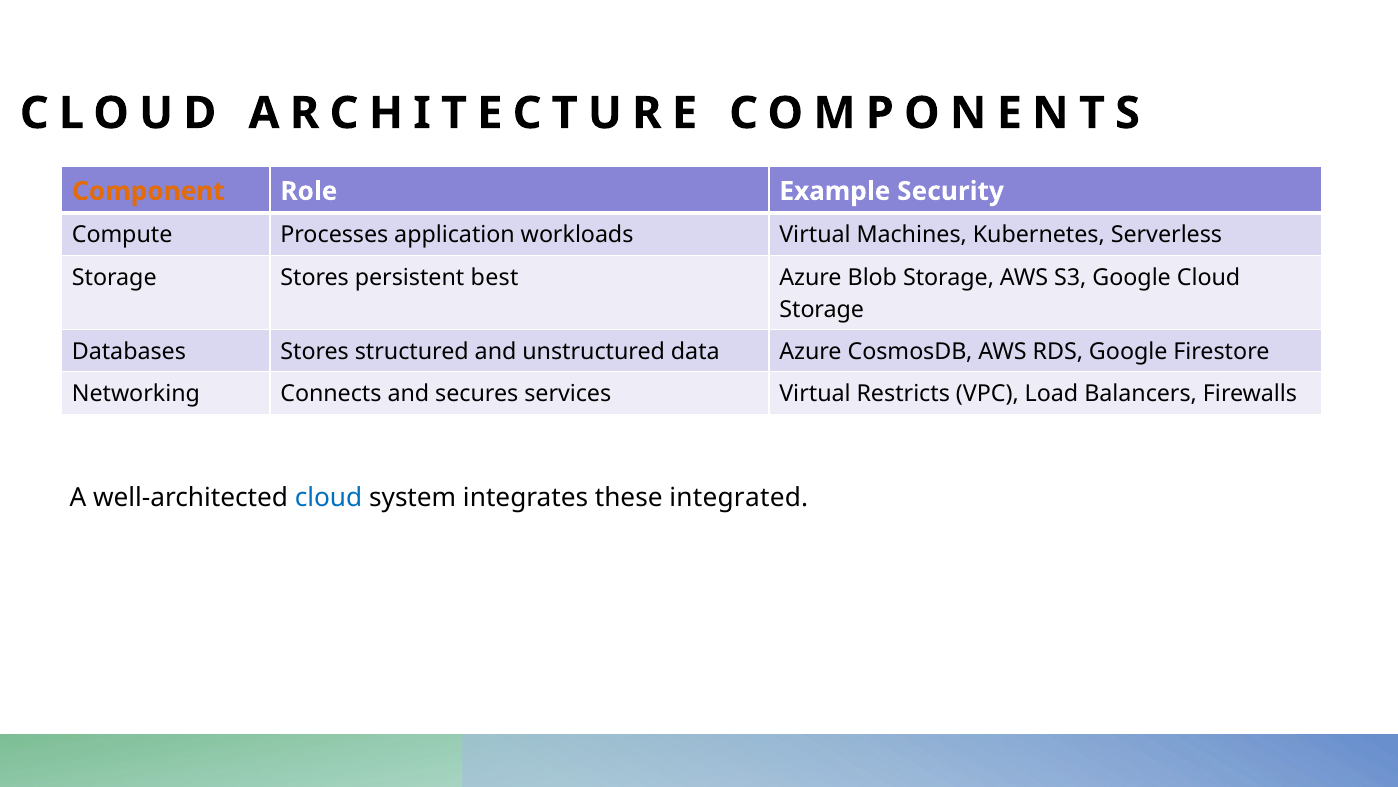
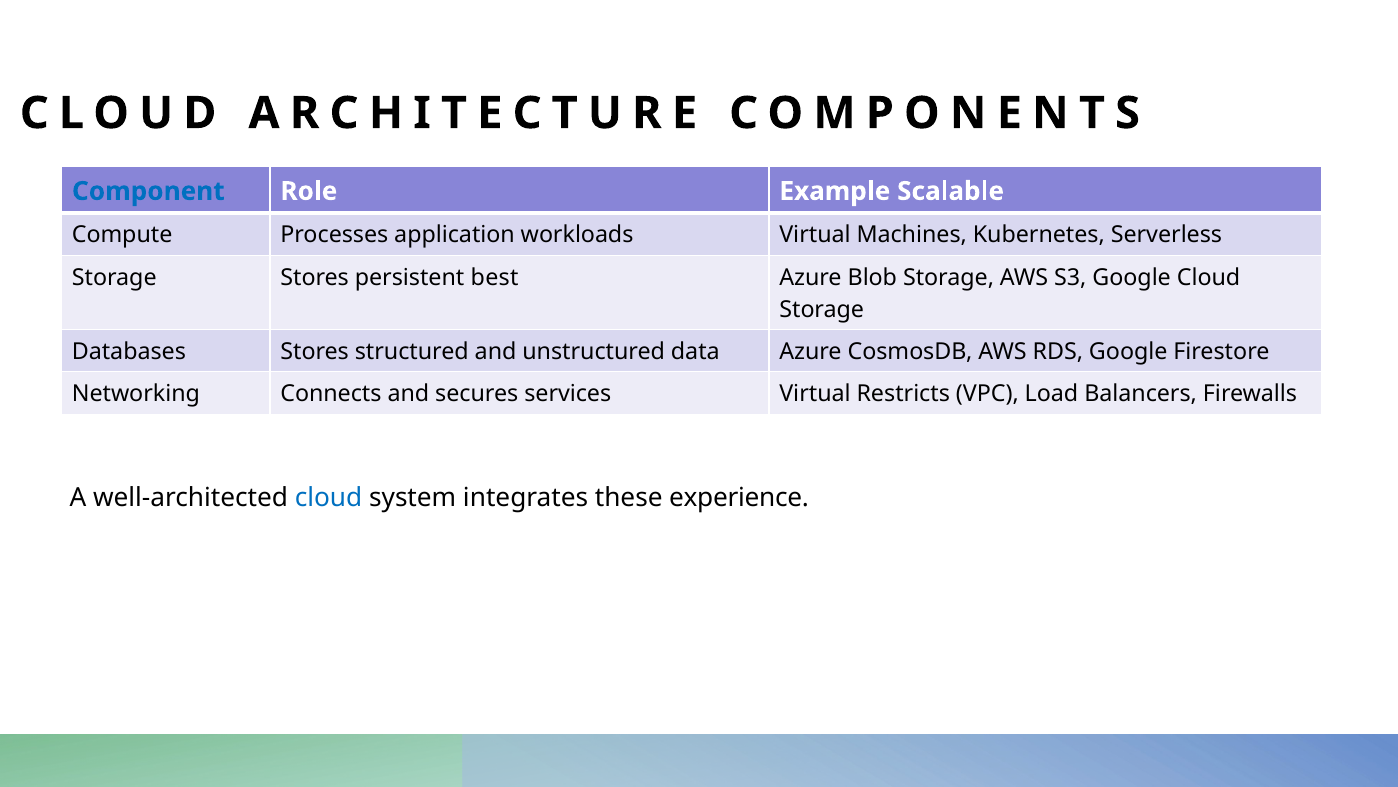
Component colour: orange -> blue (148, 191)
Security: Security -> Scalable (951, 191)
integrated: integrated -> experience (739, 497)
